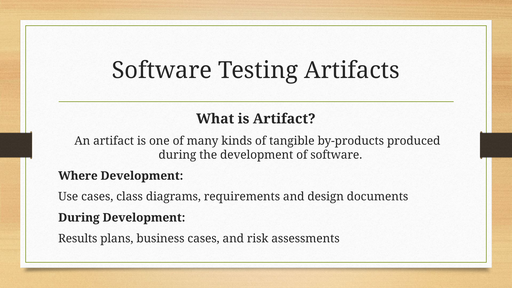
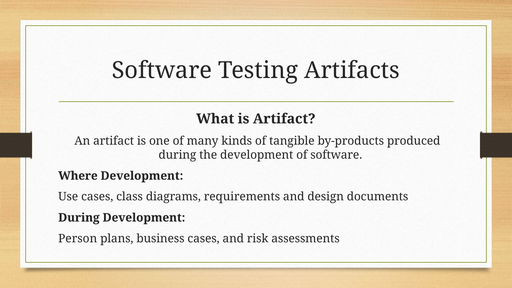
Results: Results -> Person (78, 239)
